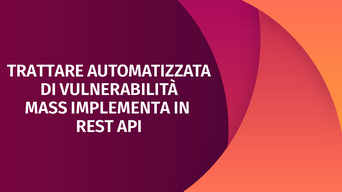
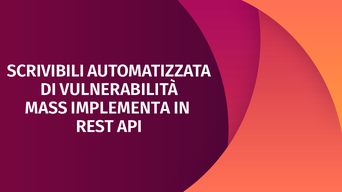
TRATTARE: TRATTARE -> SCRIVIBILI (46, 71)
